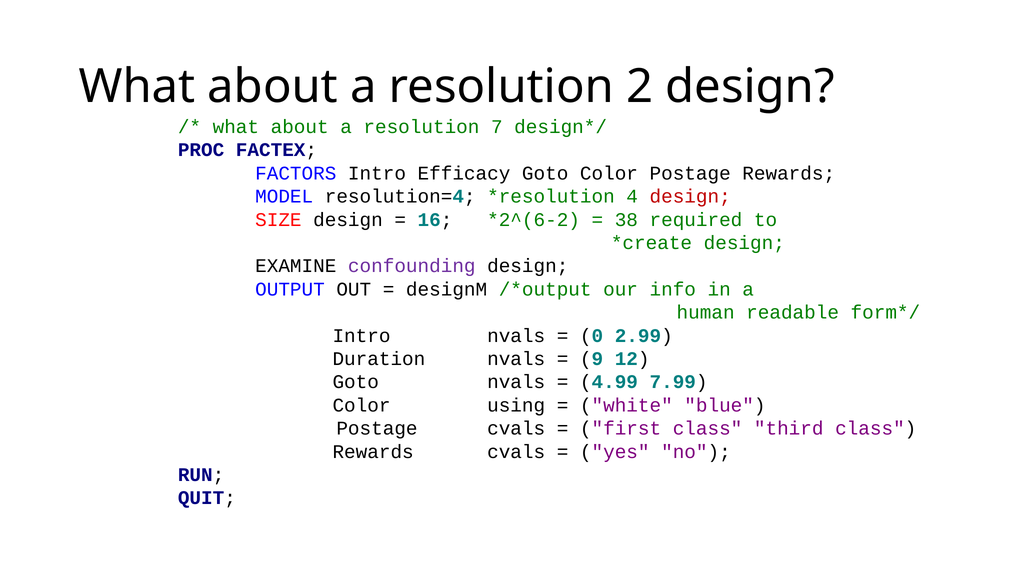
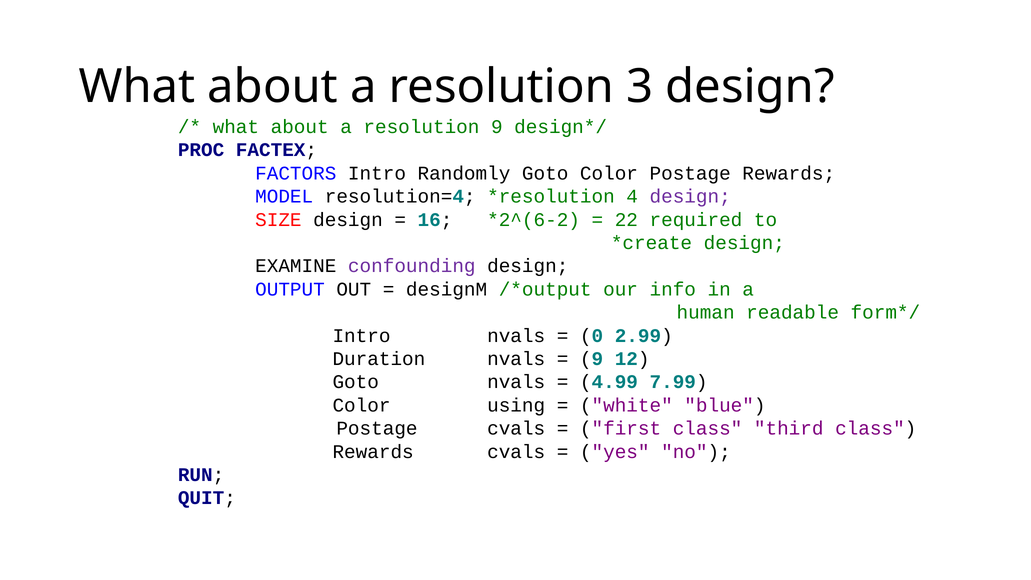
2: 2 -> 3 (640, 87)
resolution 7: 7 -> 9 (497, 127)
Efficacy: Efficacy -> Randomly (464, 173)
design colour: red -> purple (690, 196)
38: 38 -> 22 (626, 220)
